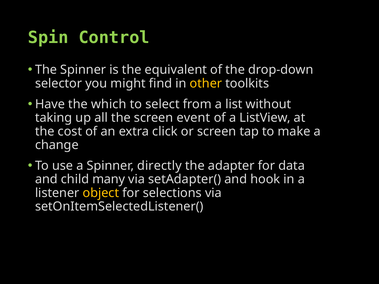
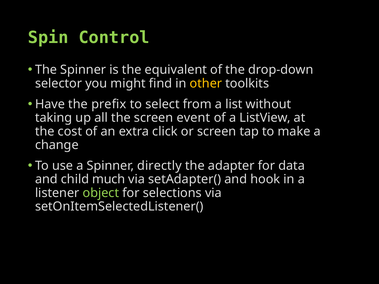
which: which -> prefix (109, 104)
many: many -> much (109, 179)
object colour: yellow -> light green (101, 193)
